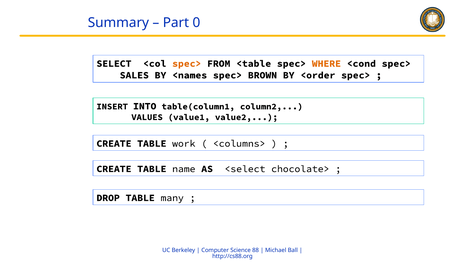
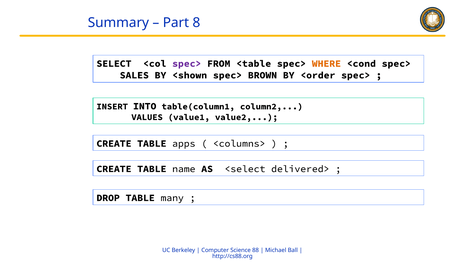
0: 0 -> 8 (196, 23)
spec> colour: orange -> purple (187, 63)
<names: <names -> <shown (190, 75)
work: work -> apps (184, 143)
chocolate>: chocolate> -> delivered> (300, 169)
